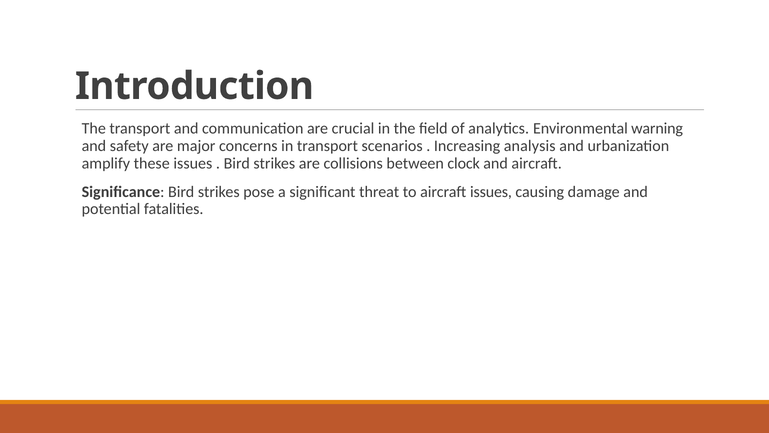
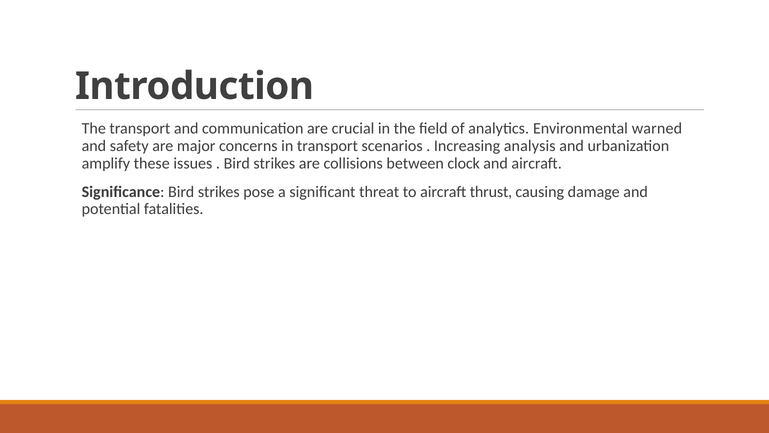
warning: warning -> warned (657, 129)
aircraft issues: issues -> thrust (491, 192)
